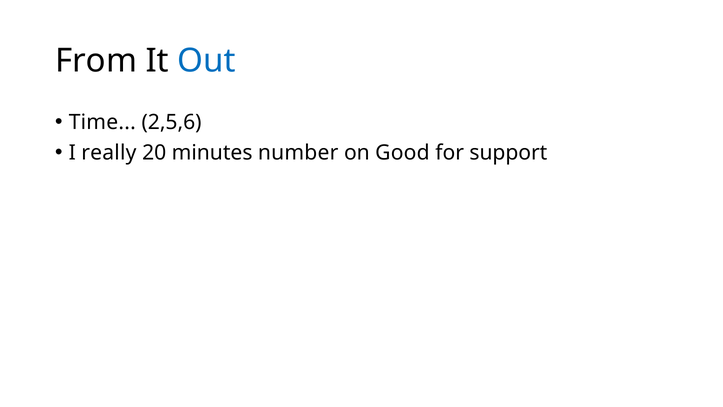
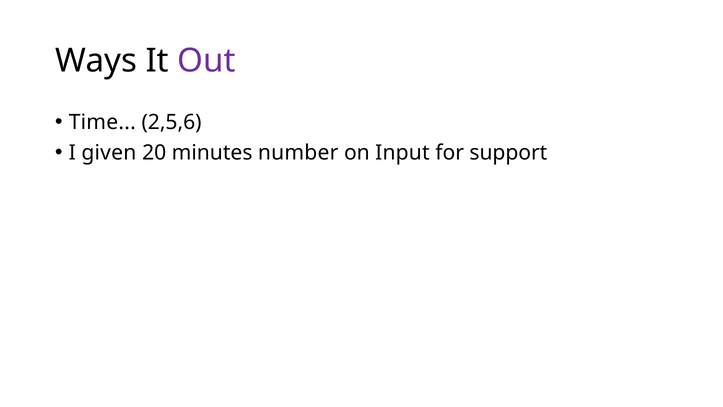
From: From -> Ways (96, 61)
Out colour: blue -> purple (207, 61)
really: really -> given (109, 152)
Good: Good -> Input (402, 152)
